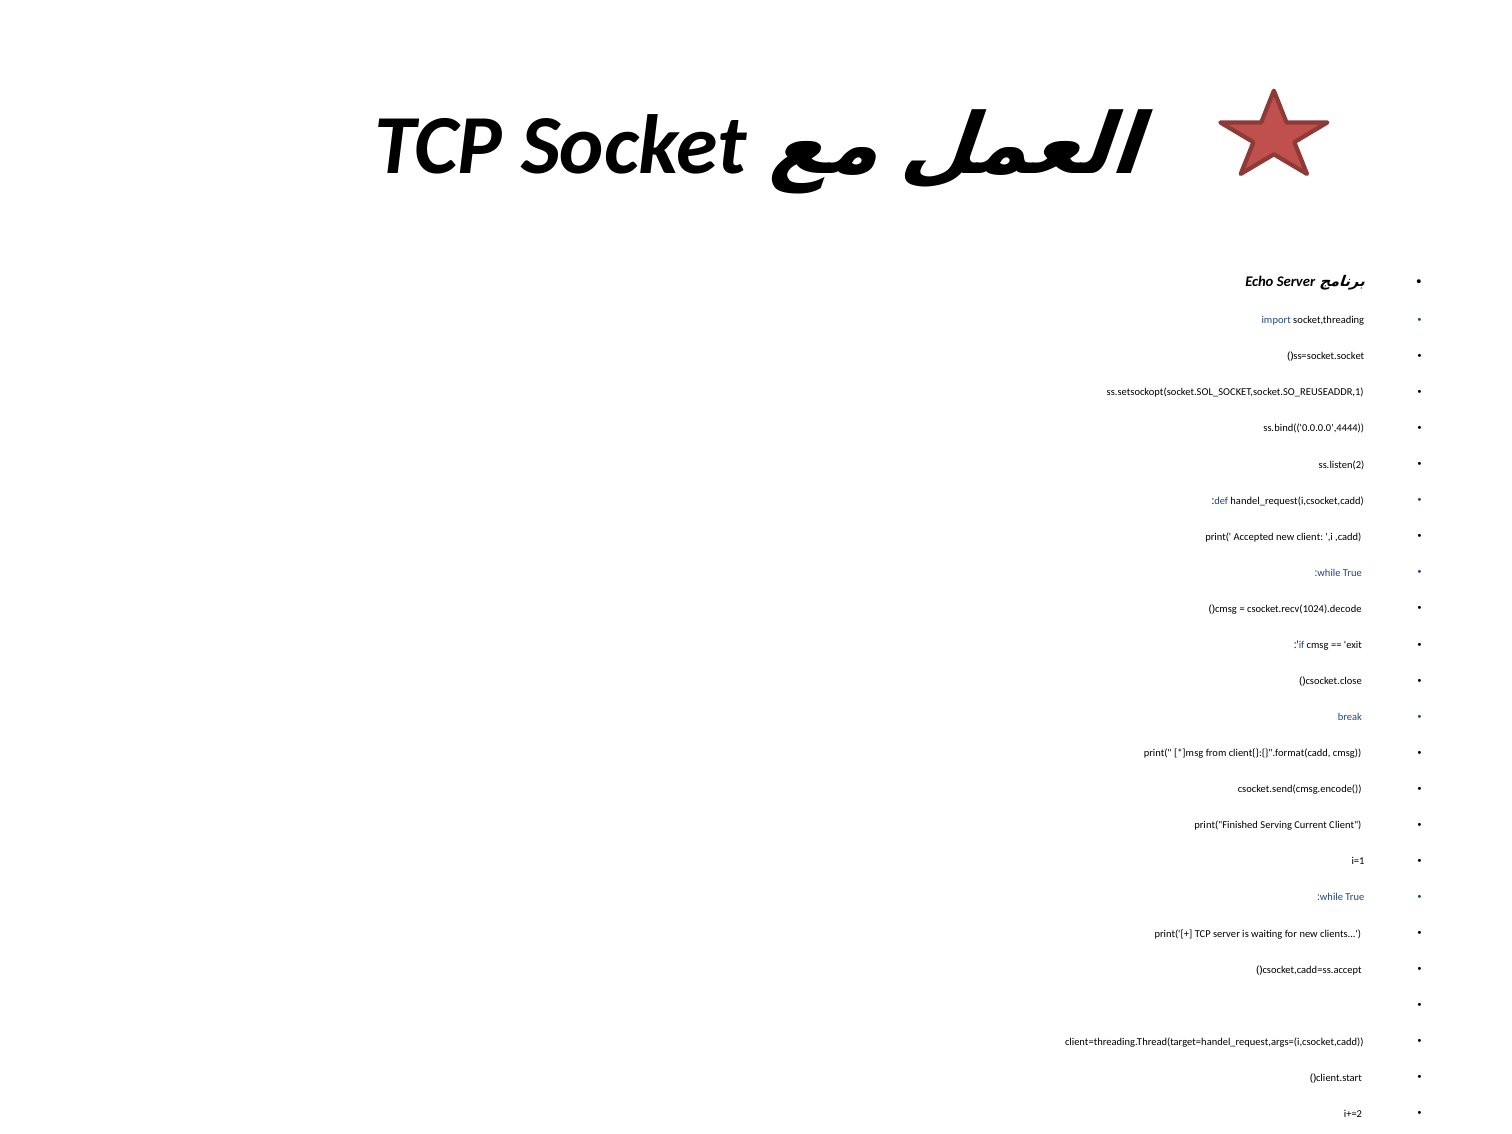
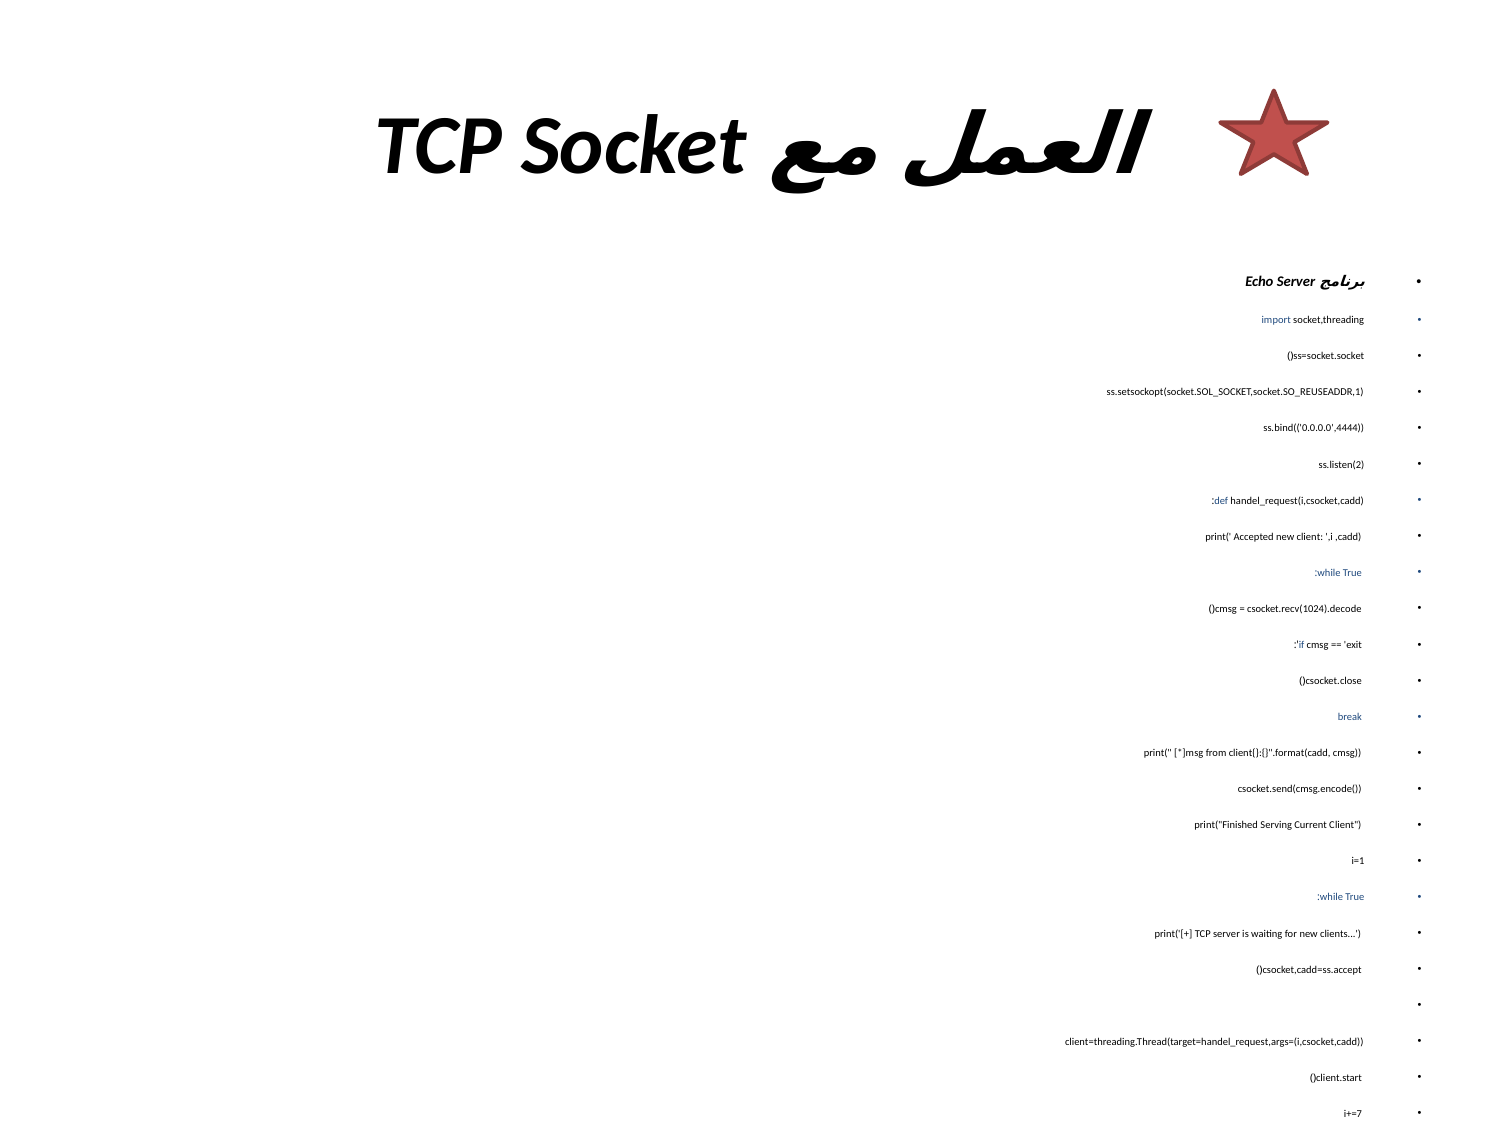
i+=2: i+=2 -> i+=7 (1353, 1114)
